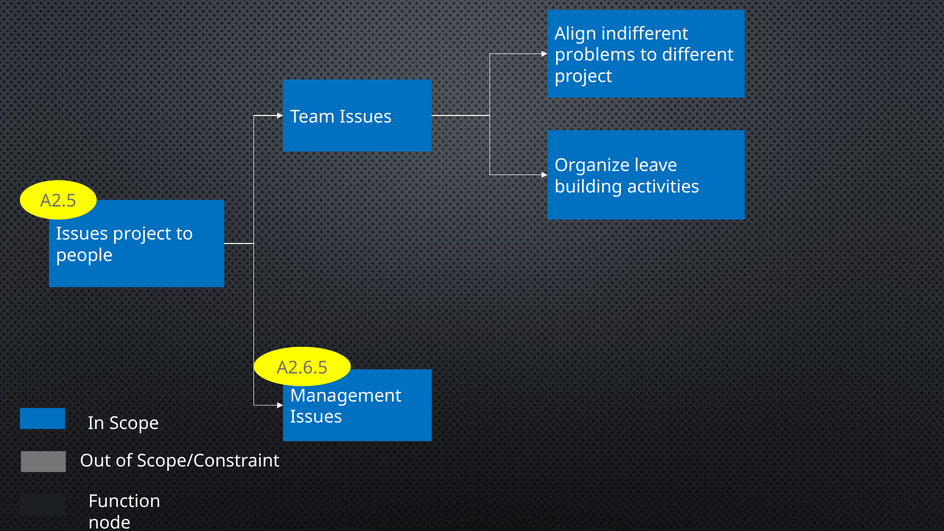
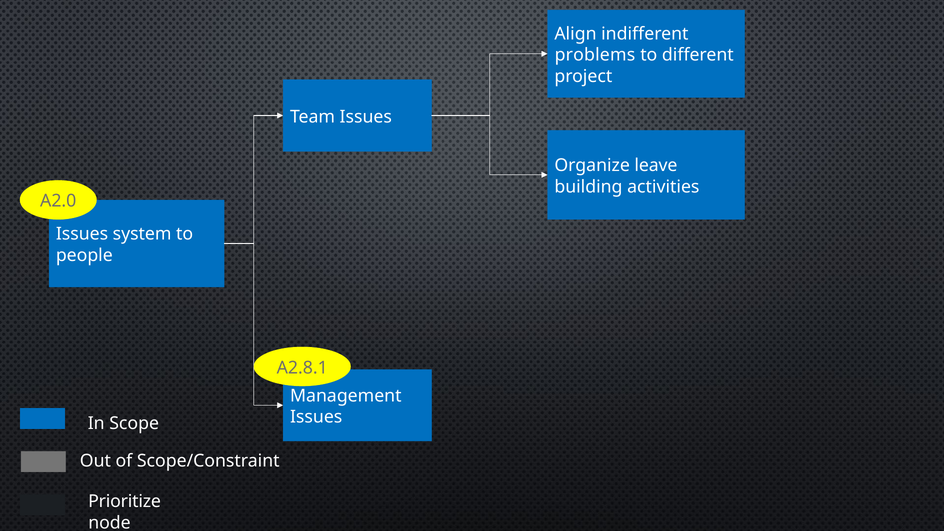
A2.5: A2.5 -> A2.0 (58, 201)
Issues project: project -> system (142, 234)
A2.6.5: A2.6.5 -> A2.8.1 (302, 368)
Function: Function -> Prioritize (125, 501)
